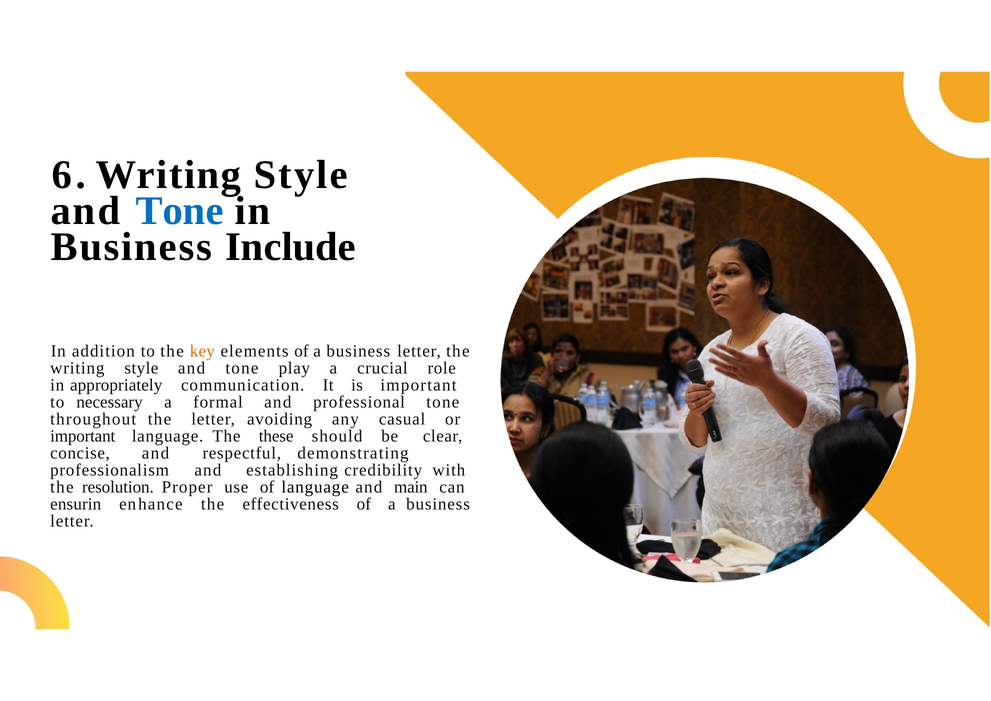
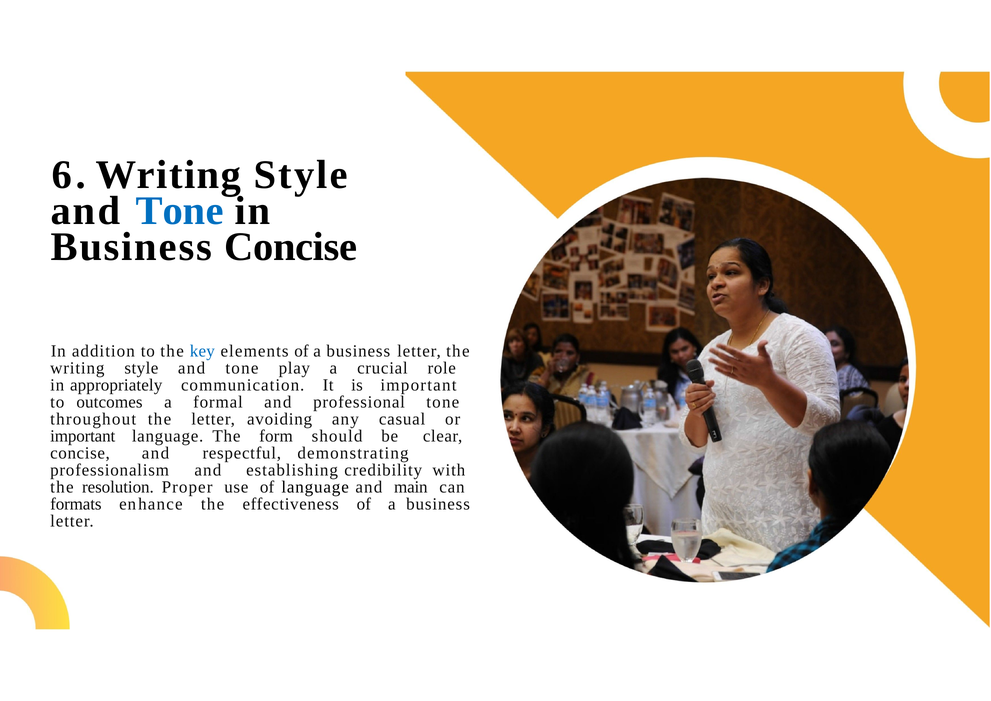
Business Include: Include -> Concise (291, 247)
key colour: orange -> blue (202, 351)
necessary: necessary -> outcomes (110, 402)
these: these -> form (276, 436)
ensurin: ensurin -> formats (76, 504)
